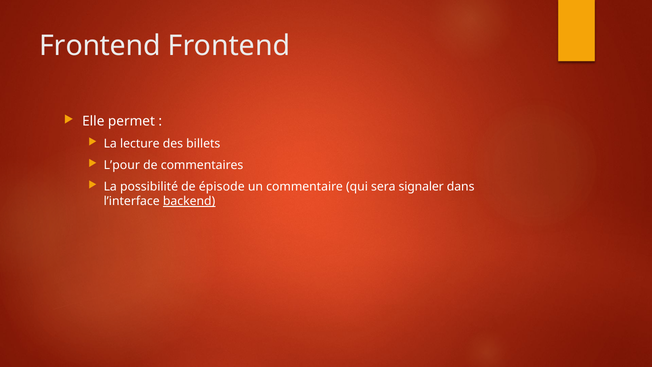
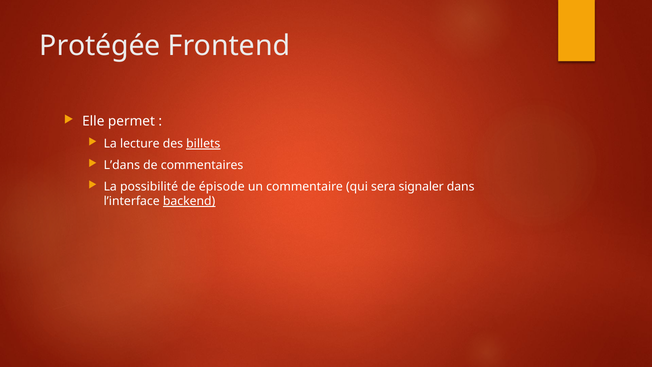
Frontend: Frontend -> Protégée (100, 46)
billets underline: none -> present (203, 144)
L’pour: L’pour -> L’dans (122, 165)
